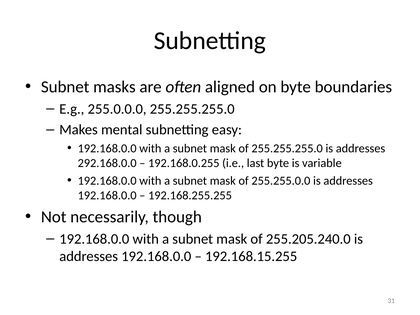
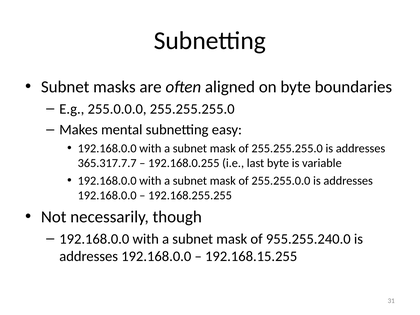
292.168.0.0: 292.168.0.0 -> 365.317.7.7 (107, 163)
255.205.240.0: 255.205.240.0 -> 955.255.240.0 (308, 239)
